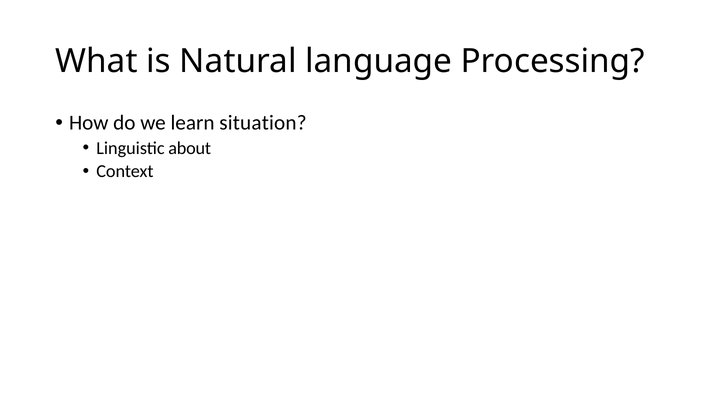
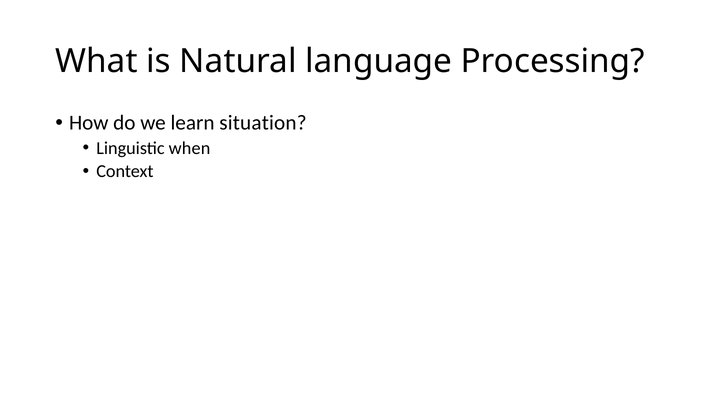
about: about -> when (190, 148)
